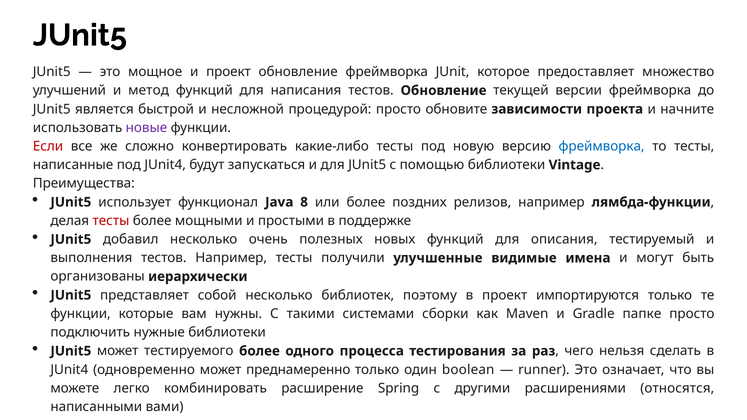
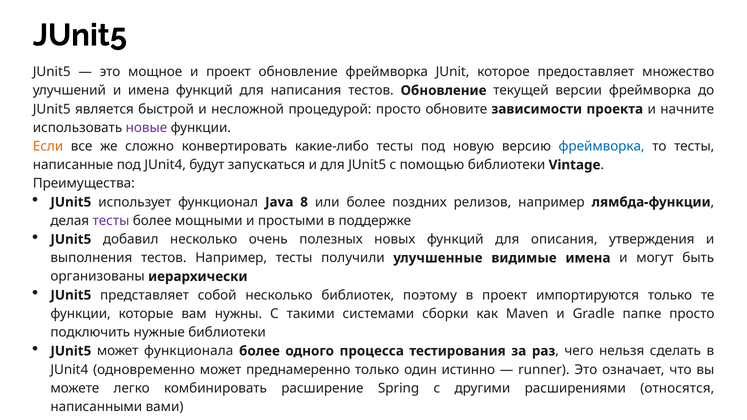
и метод: метод -> имена (149, 91)
Если colour: red -> orange (48, 146)
тесты colour: red -> purple (111, 221)
тестируемый: тестируемый -> утверждения (652, 239)
тестируемого: тестируемого -> функционала (189, 351)
boolean: boolean -> истинно (468, 370)
